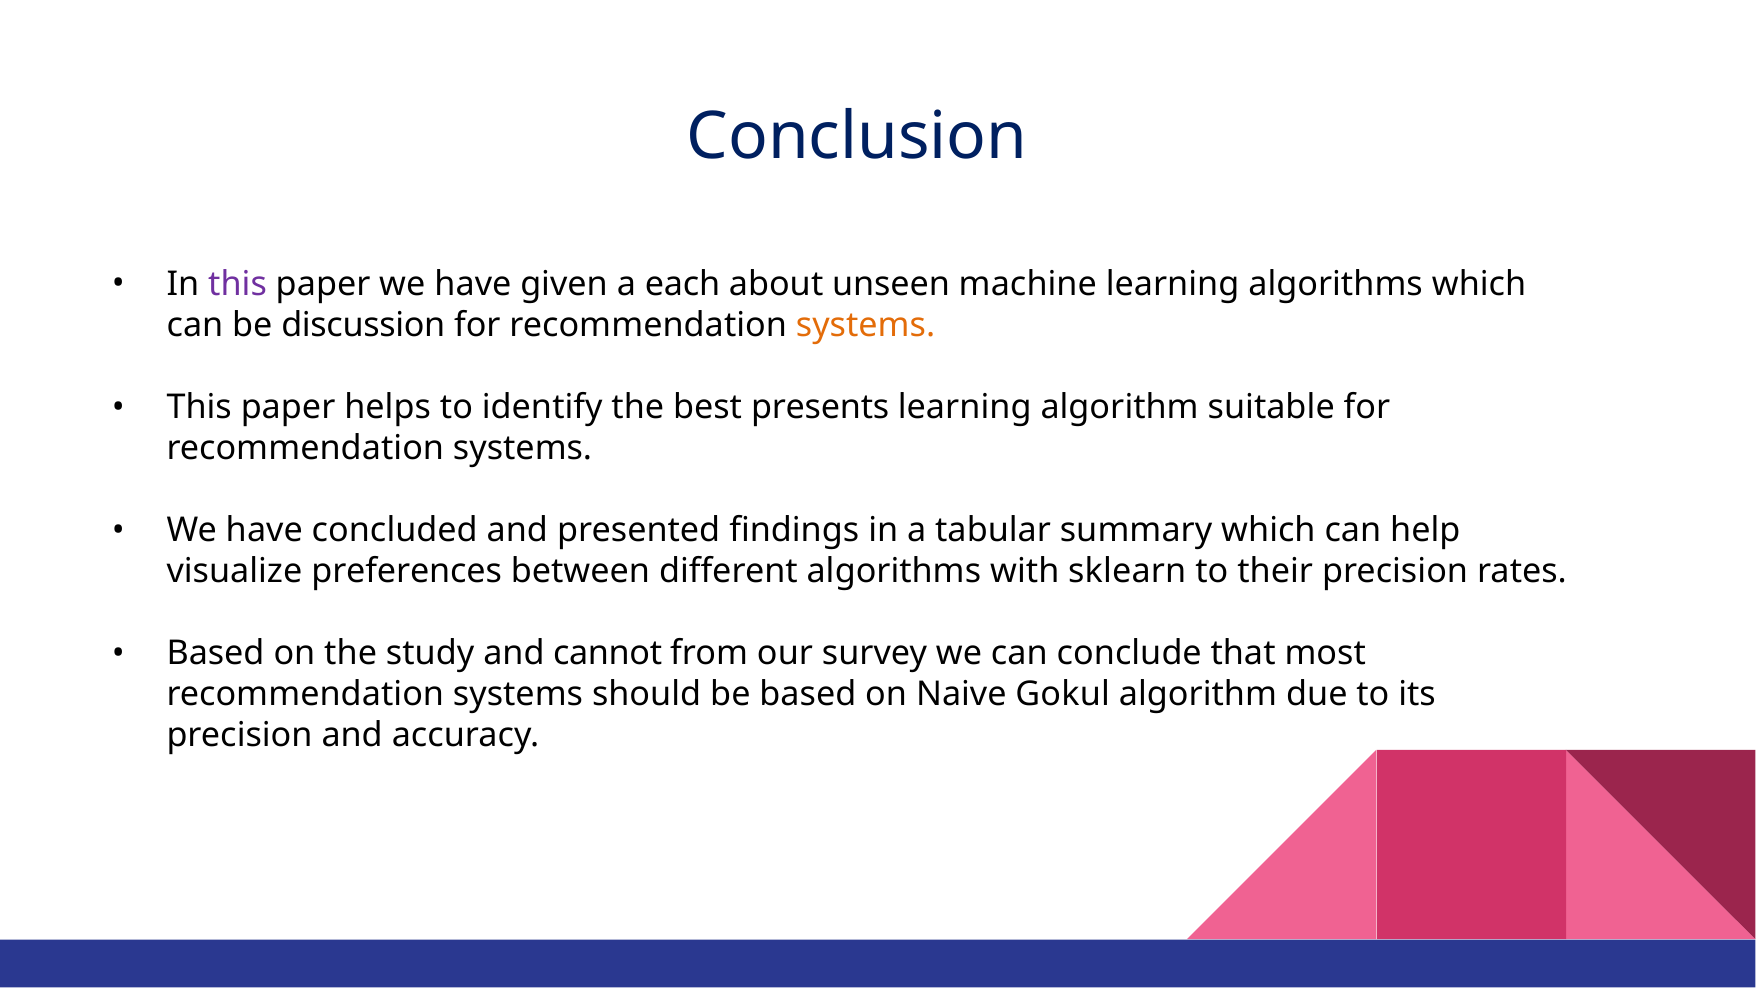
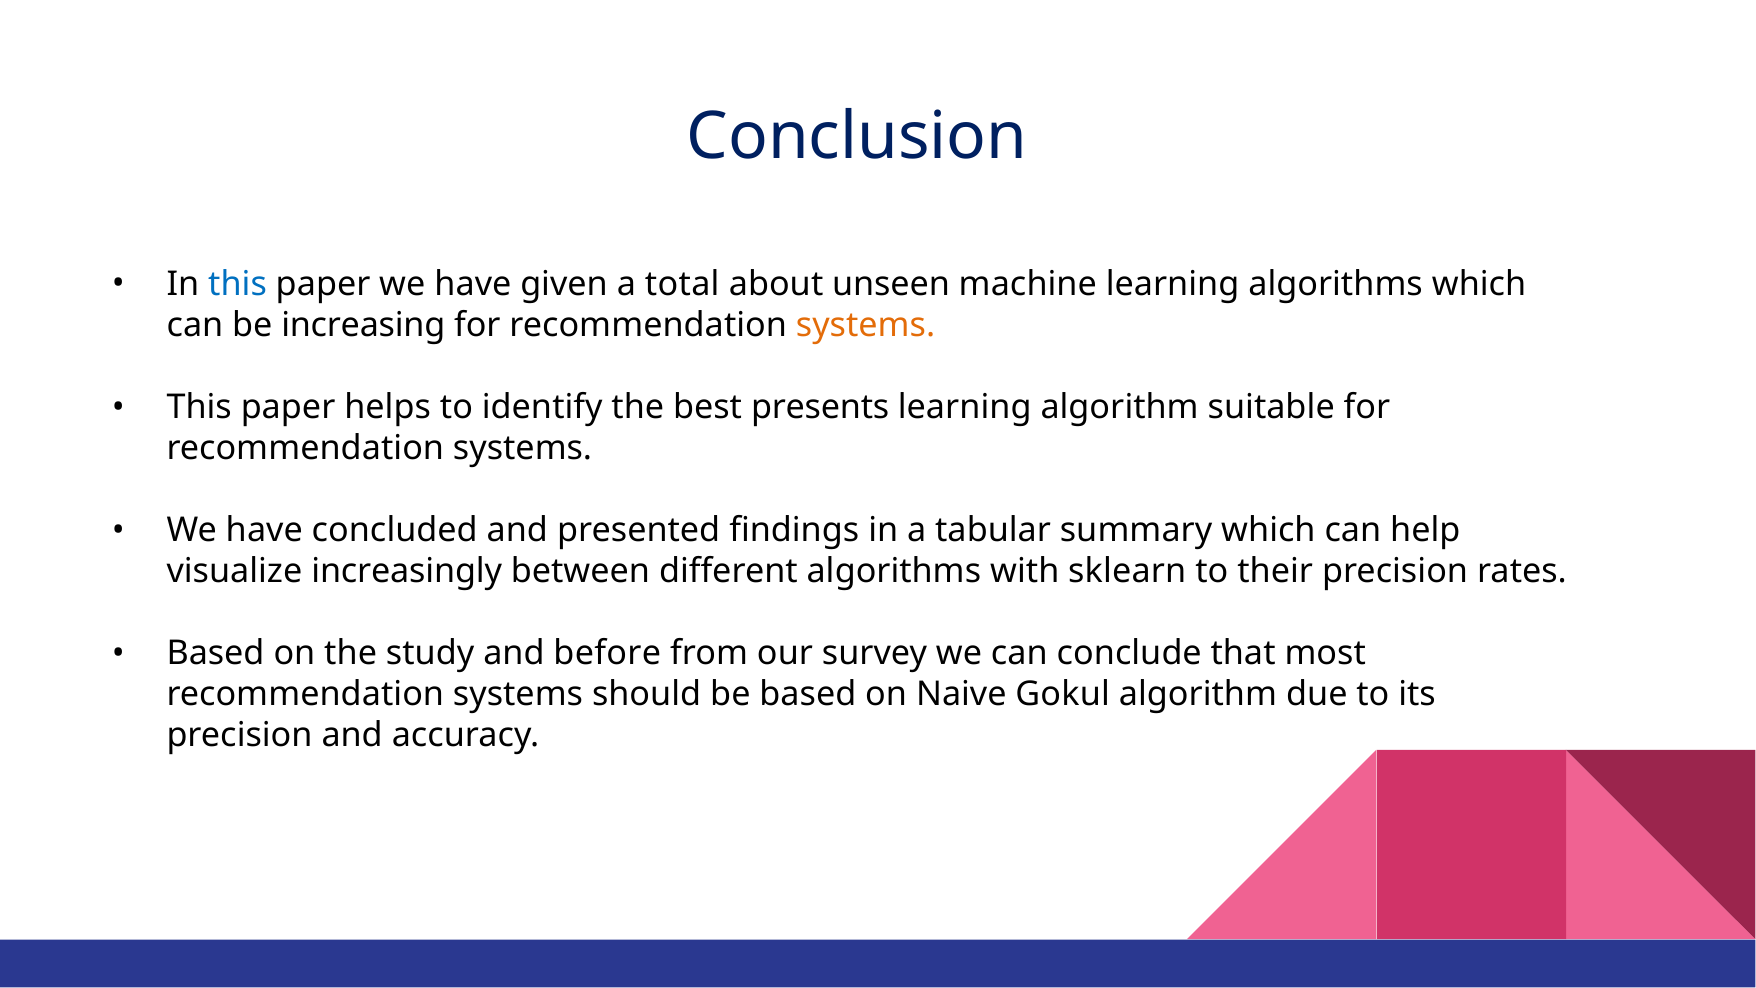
this colour: purple -> blue (238, 284)
each: each -> total (682, 284)
discussion: discussion -> increasing (363, 325)
preferences: preferences -> increasingly (407, 571)
cannot: cannot -> before (607, 653)
